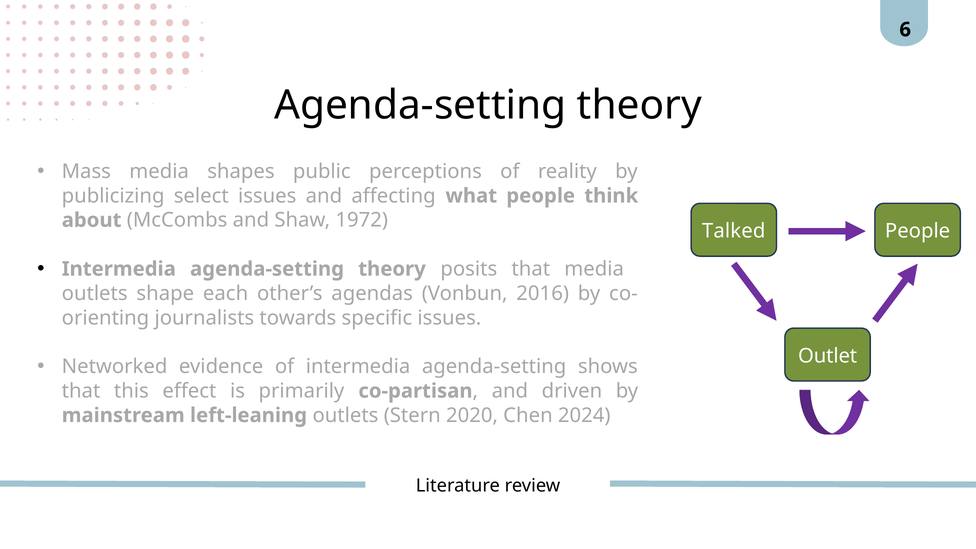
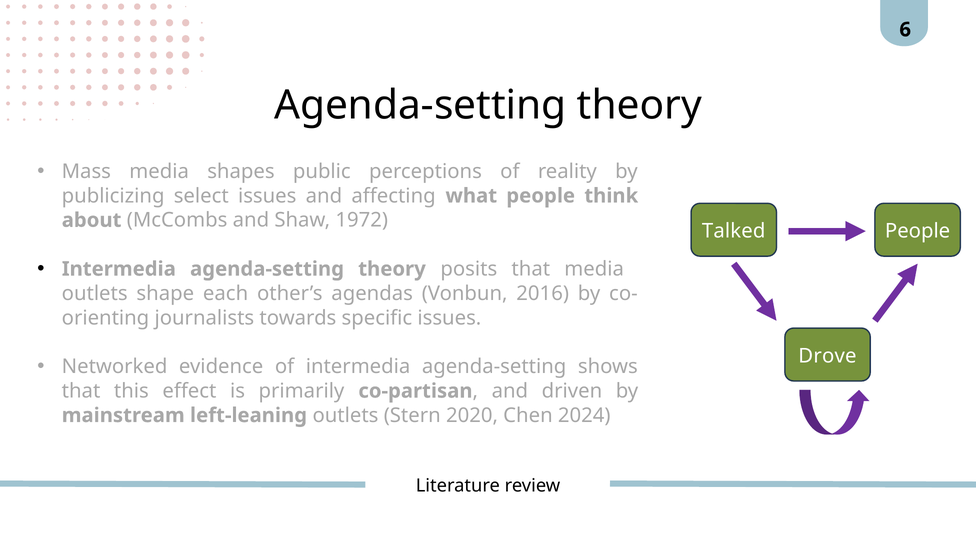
Outlet: Outlet -> Drove (827, 356)
